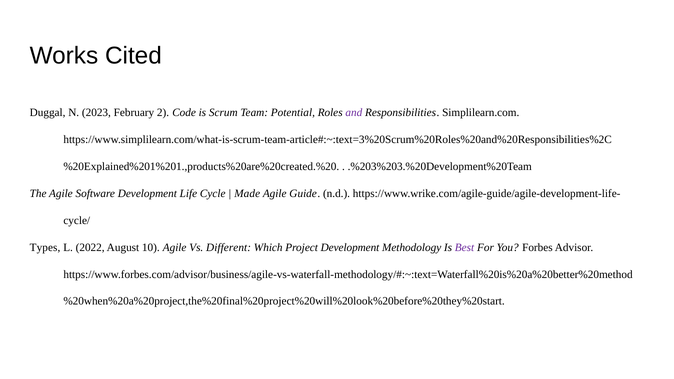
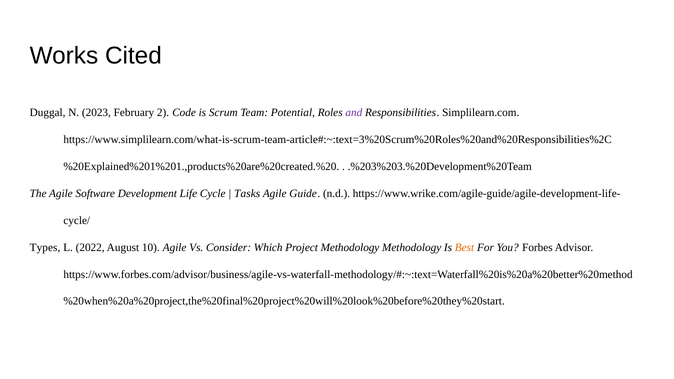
Made: Made -> Tasks (247, 194)
Different: Different -> Consider (229, 247)
Project Development: Development -> Methodology (350, 247)
Best colour: purple -> orange (465, 247)
